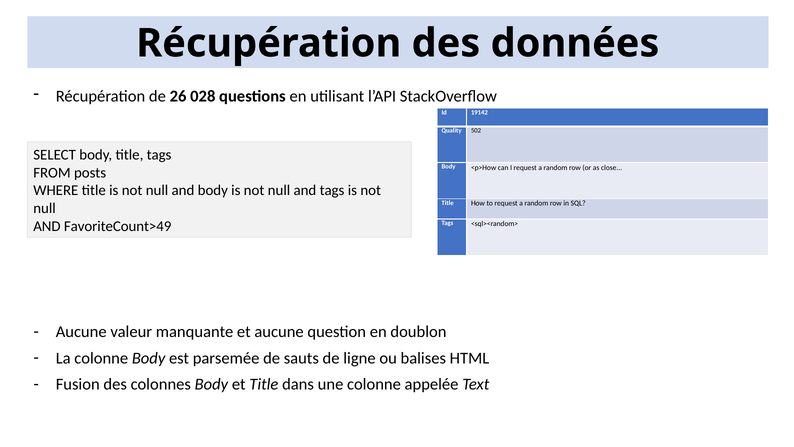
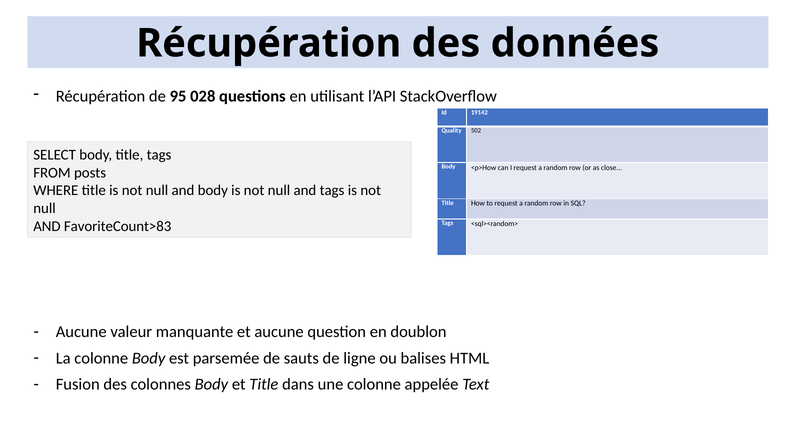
26: 26 -> 95 (178, 96)
FavoriteCount>49: FavoriteCount>49 -> FavoriteCount>83 (118, 226)
